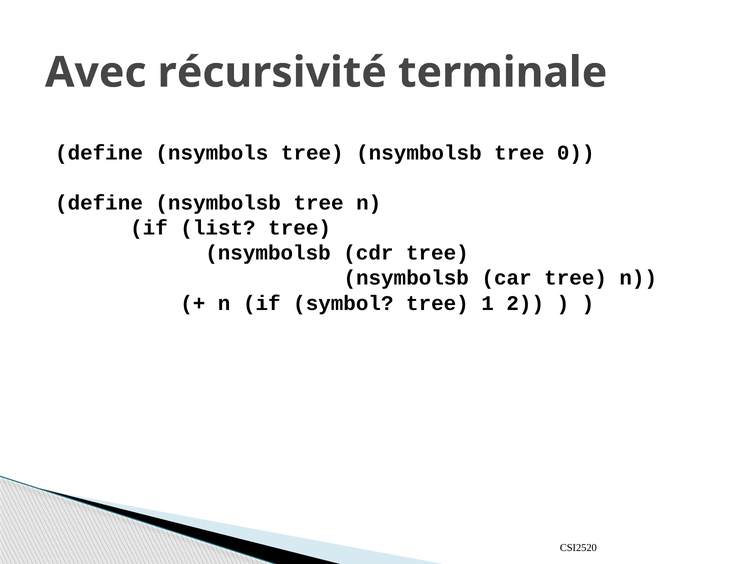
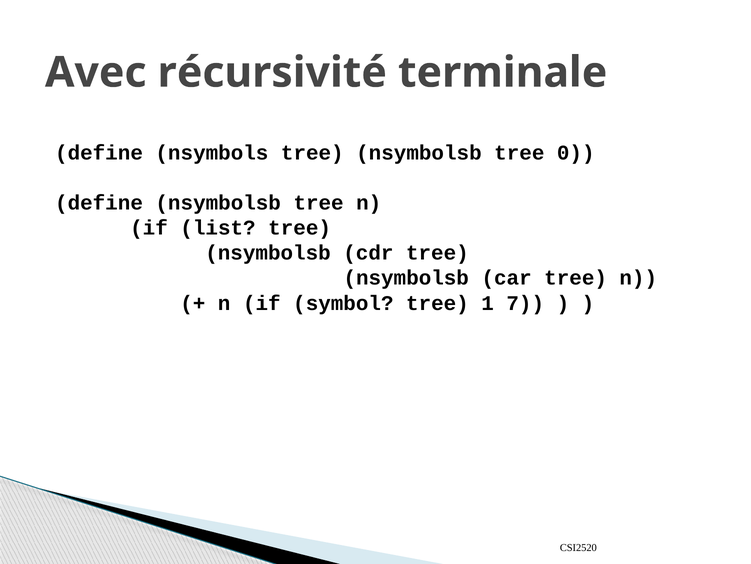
2: 2 -> 7 (525, 303)
